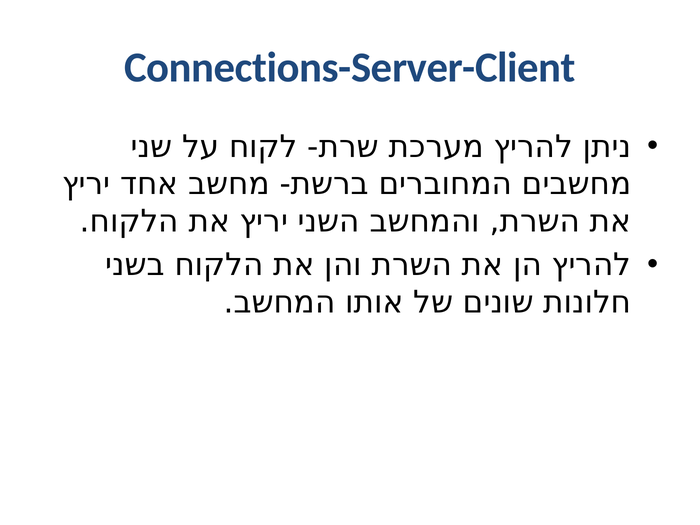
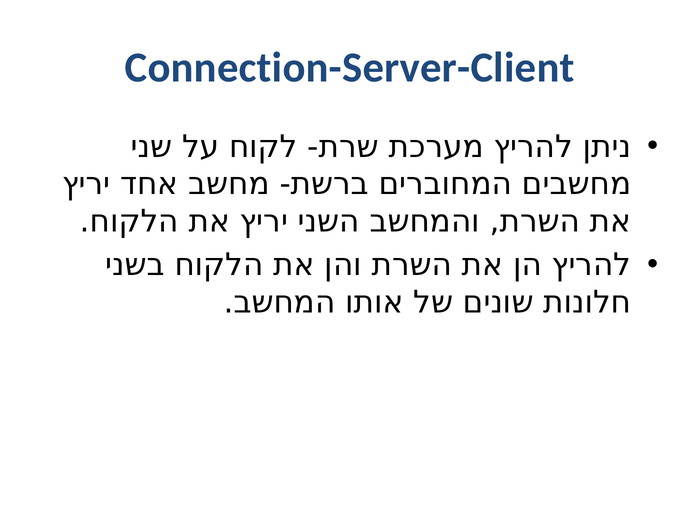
Connections-Server-Client: Connections-Server-Client -> Connection-Server-Client (350, 68)
